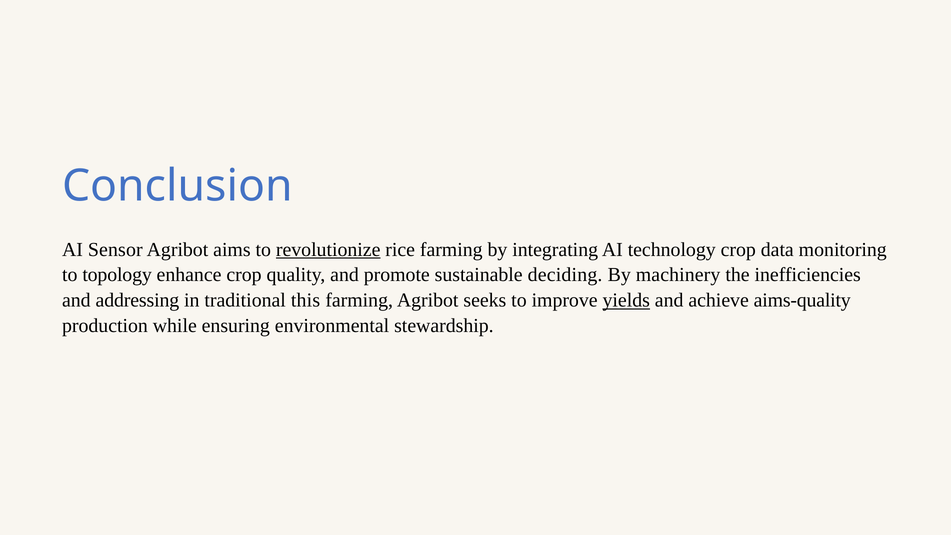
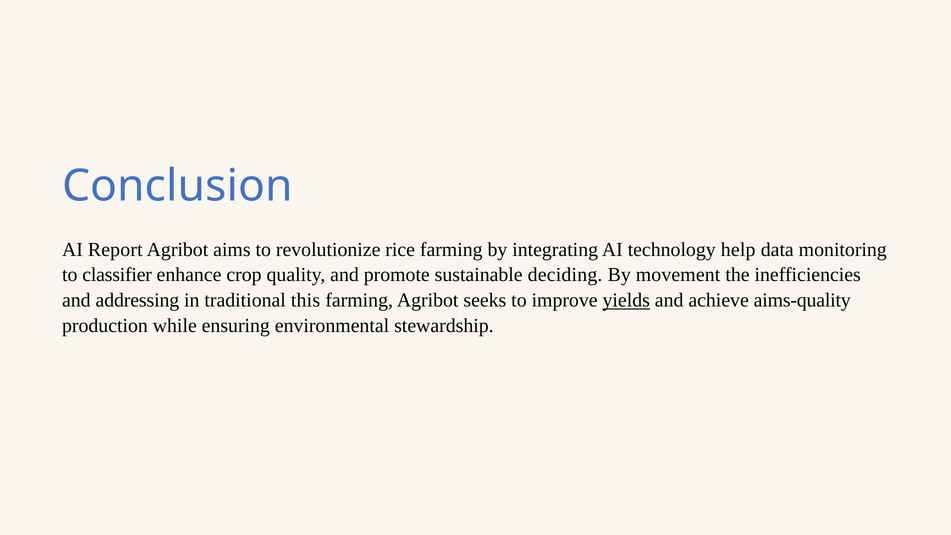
Sensor: Sensor -> Report (115, 249)
revolutionize underline: present -> none (328, 249)
technology crop: crop -> help (738, 249)
topology: topology -> classifier (117, 275)
machinery: machinery -> movement (678, 275)
